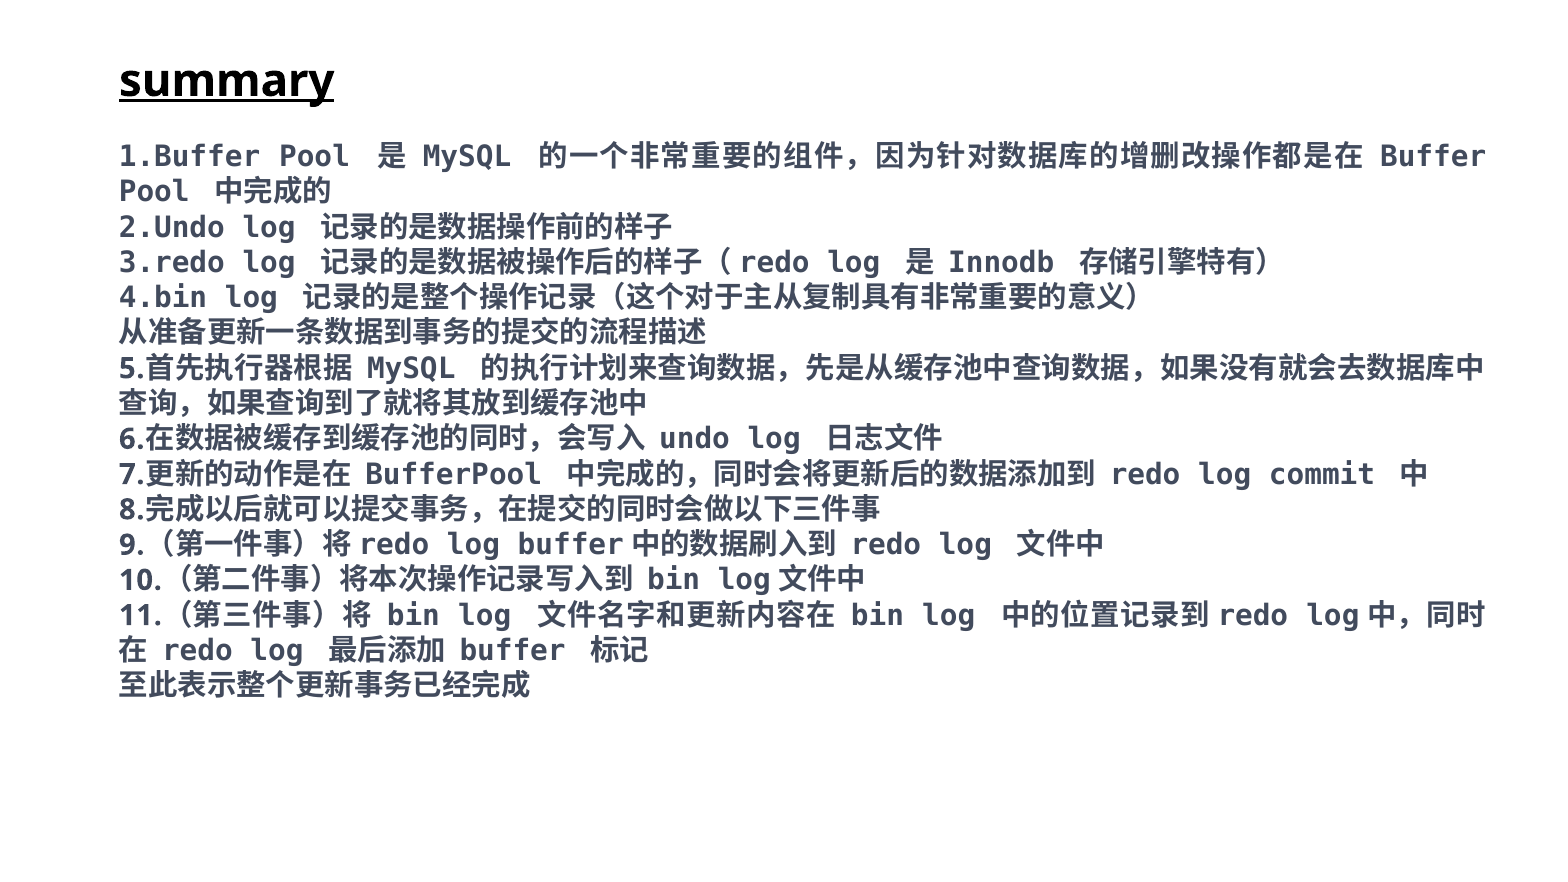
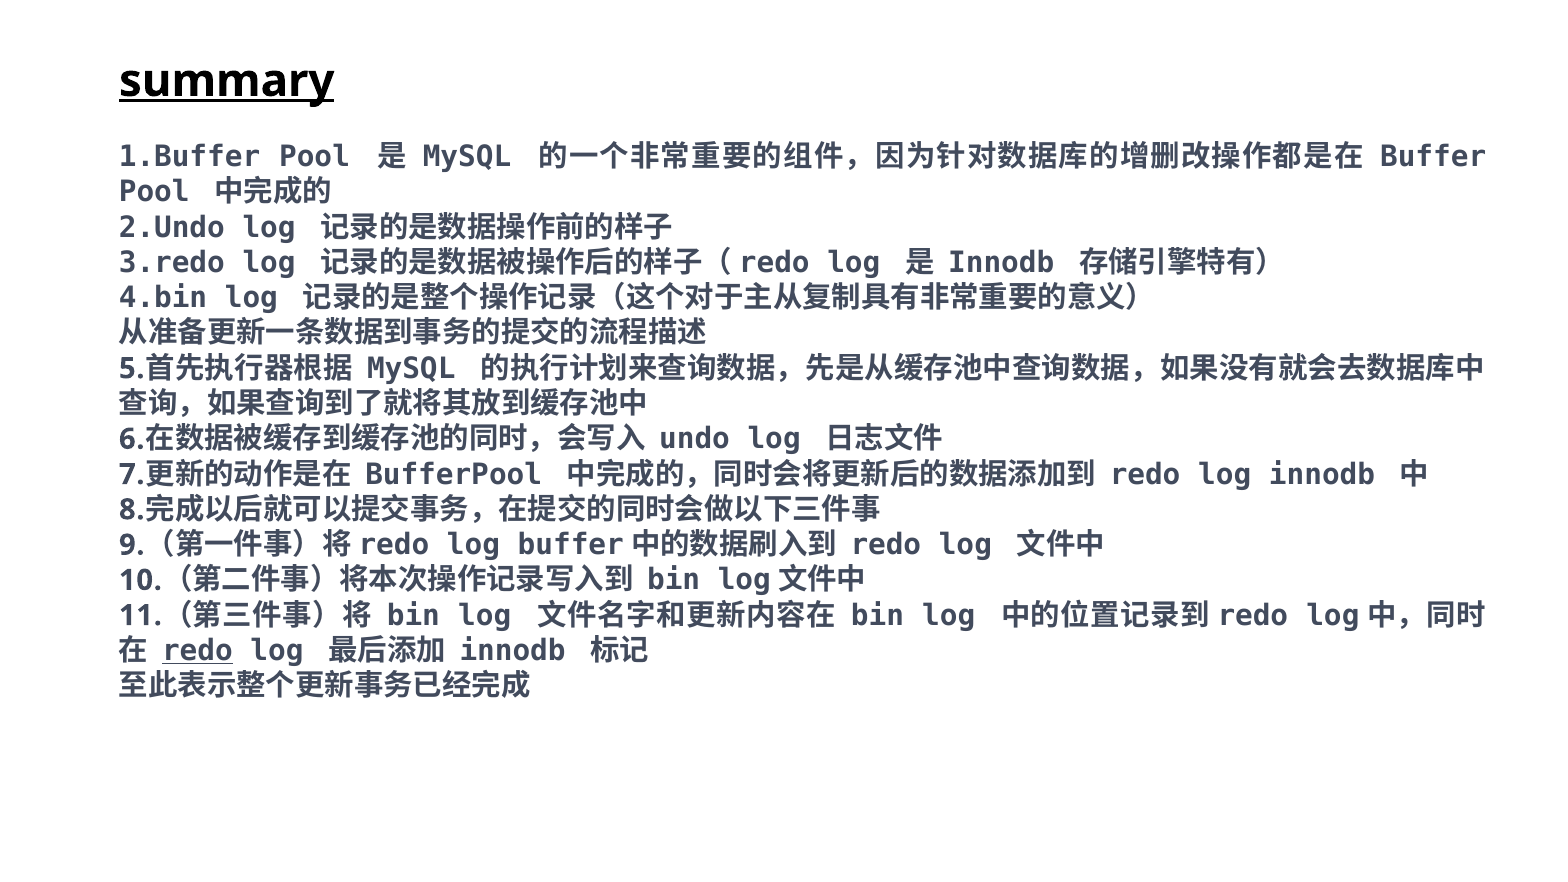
log commit: commit -> innodb (1322, 474)
redo underline: none -> present (197, 651)
buffer: buffer -> innodb (513, 651)
